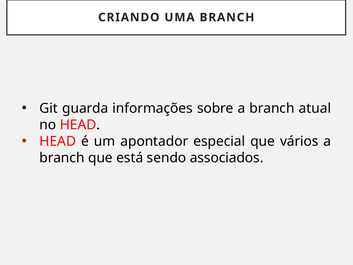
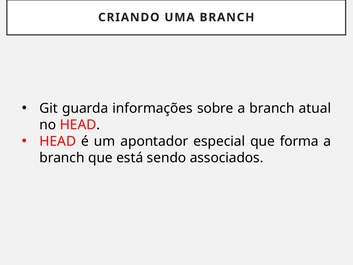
vários: vários -> forma (299, 141)
